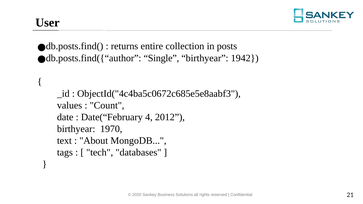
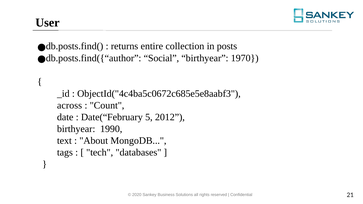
Single: Single -> Social (161, 58)
1942: 1942 -> 1970 (245, 58)
values: values -> across (70, 105)
4: 4 -> 5 (149, 117)
1970: 1970 -> 1990 (111, 129)
